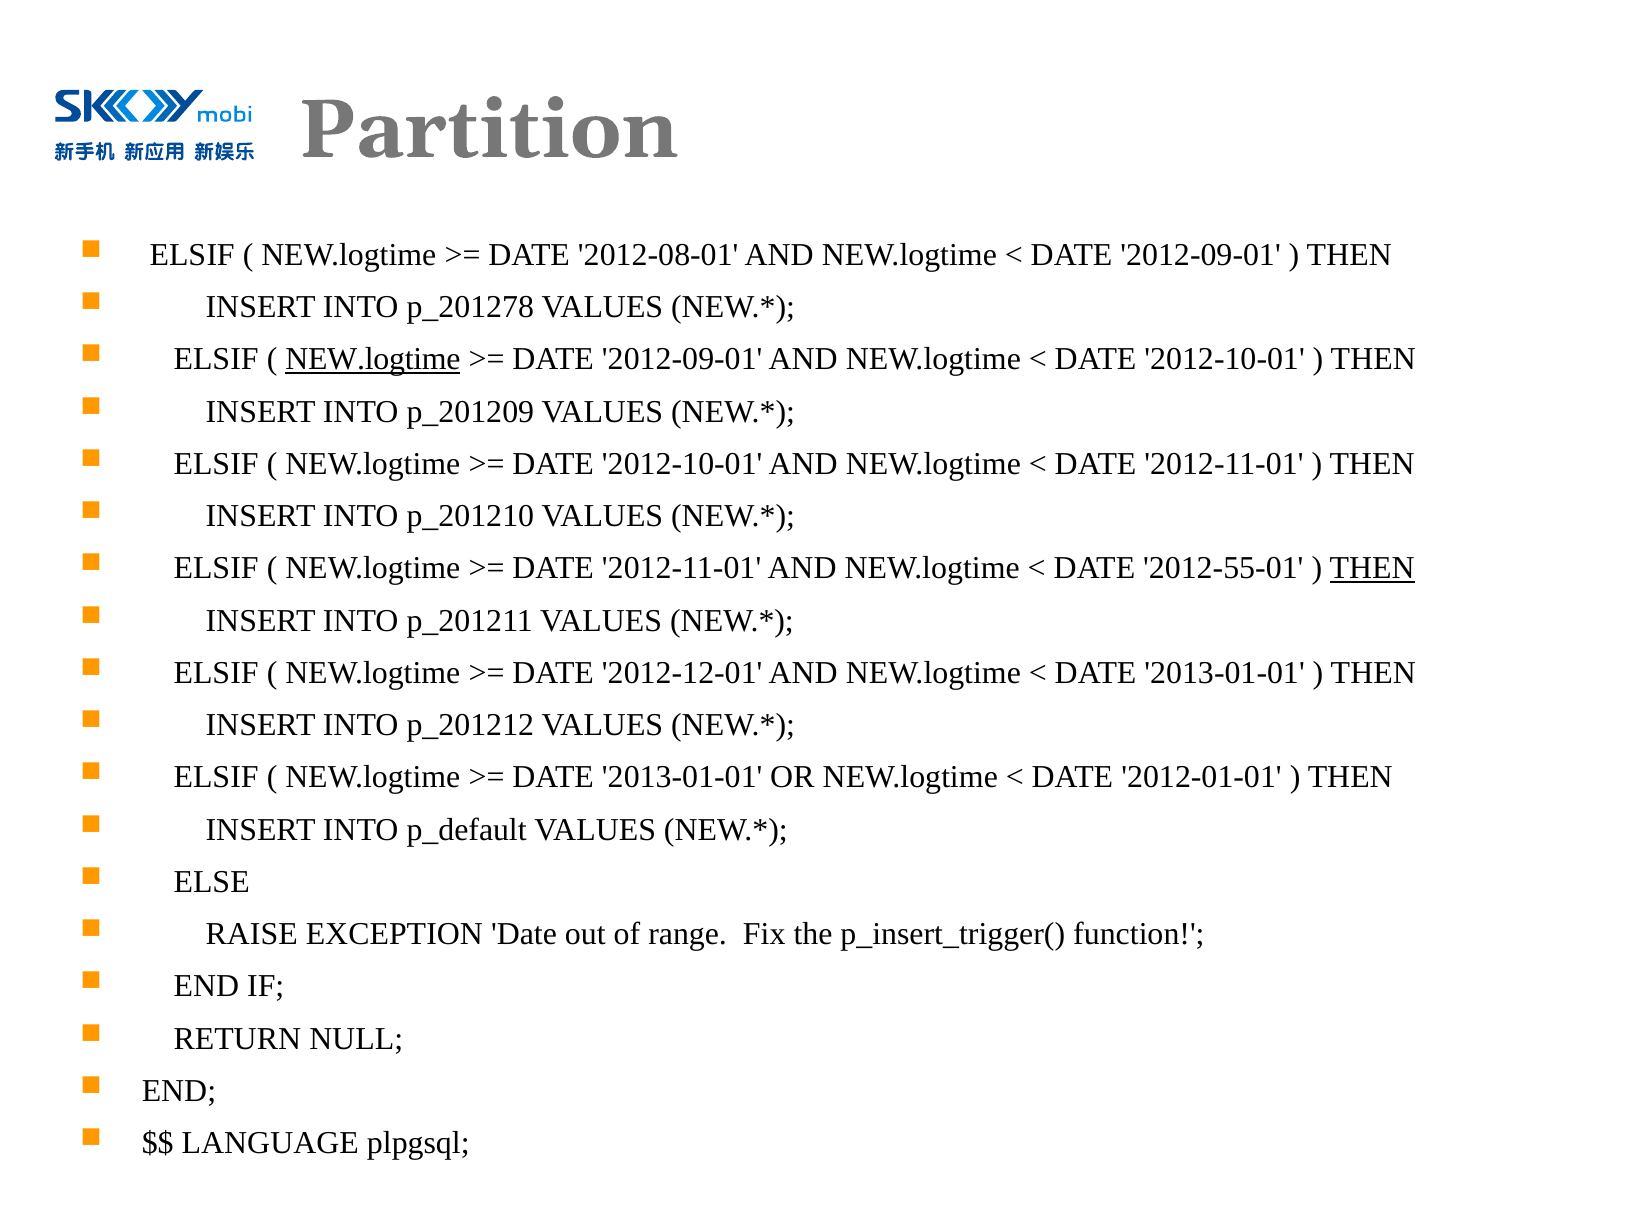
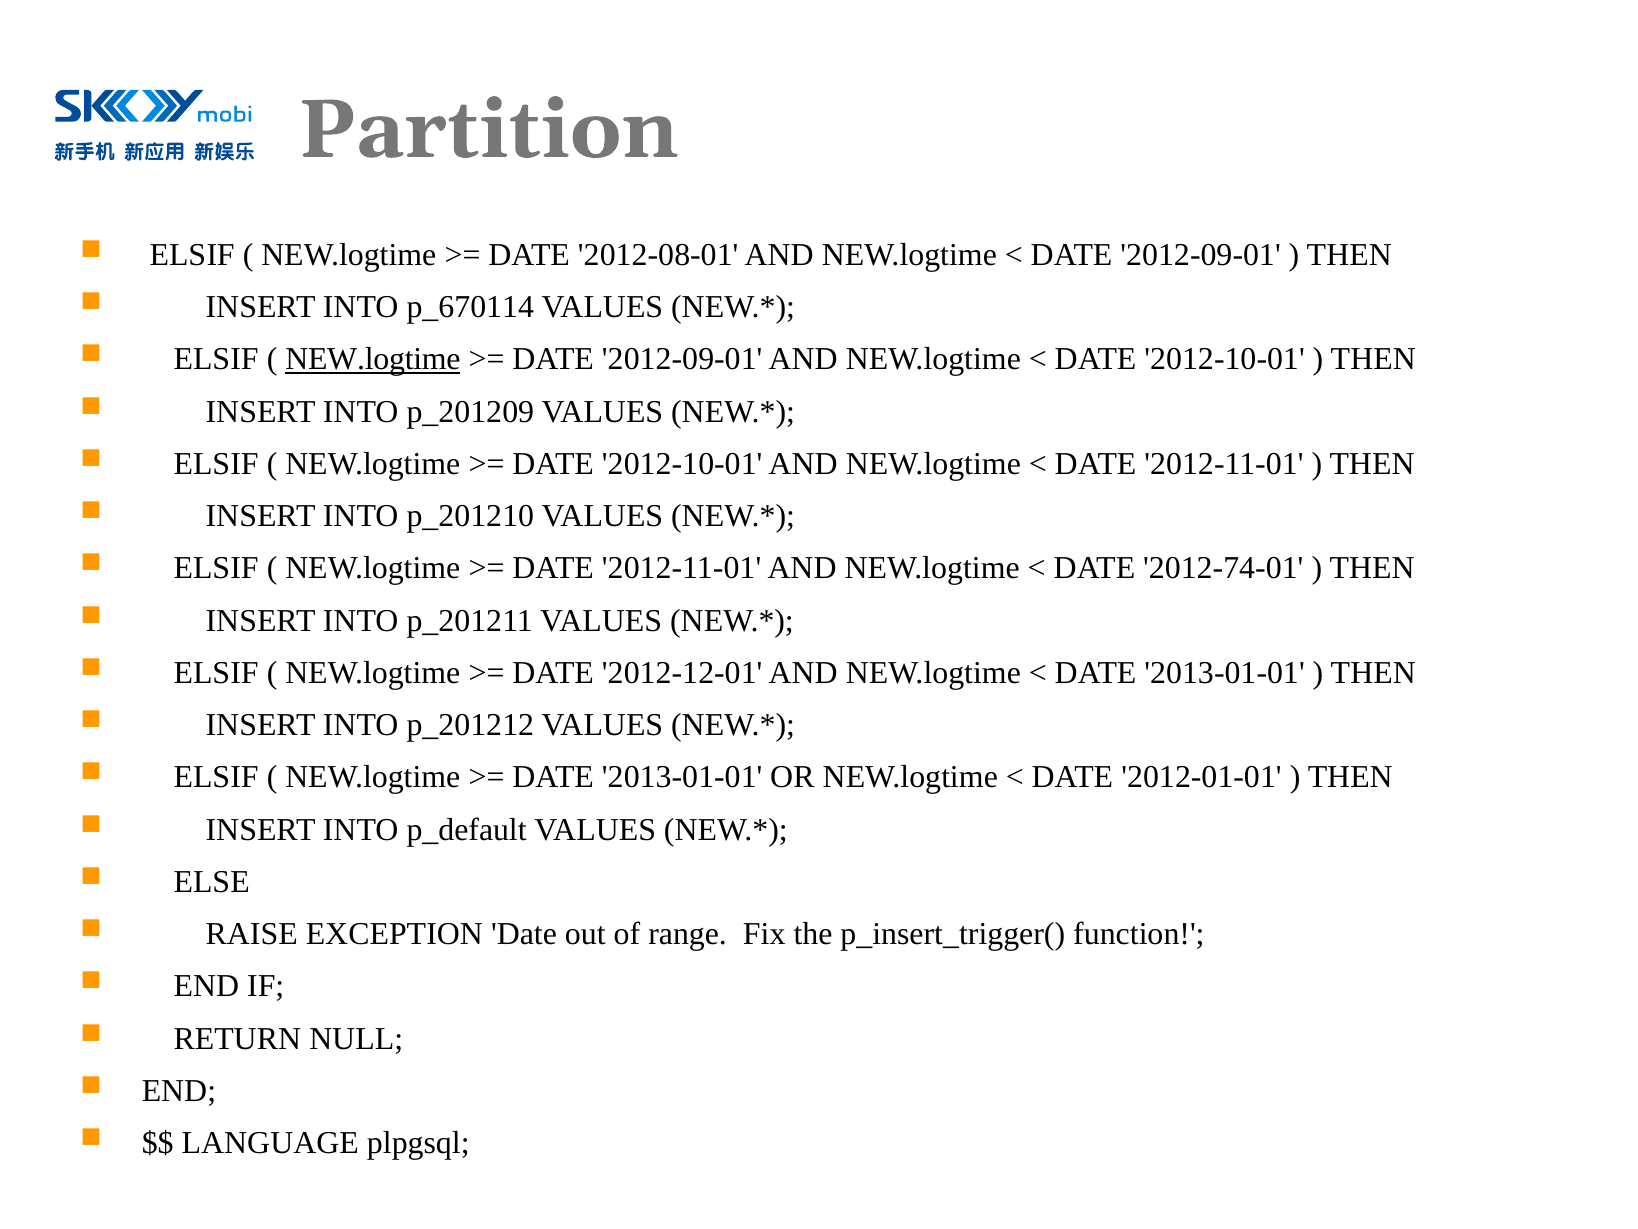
p_201278: p_201278 -> p_670114 (470, 307)
2012-55-01: 2012-55-01 -> 2012-74-01 (1223, 568)
THEN underline: present -> none (1372, 568)
